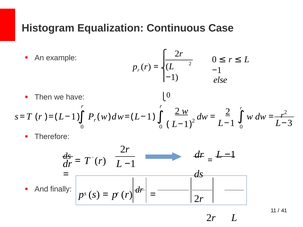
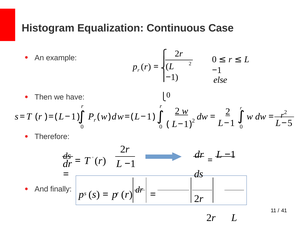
3: 3 -> 5 (290, 123)
